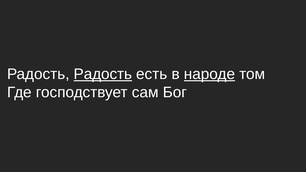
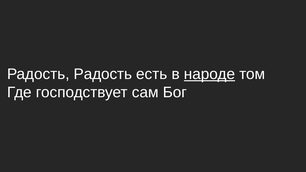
Радость underline: present -> none (103, 74)
